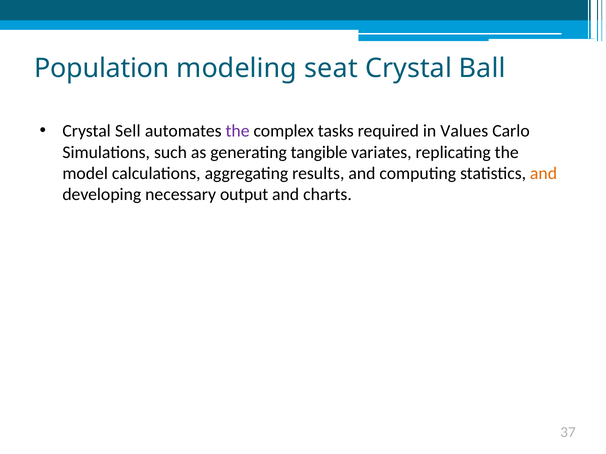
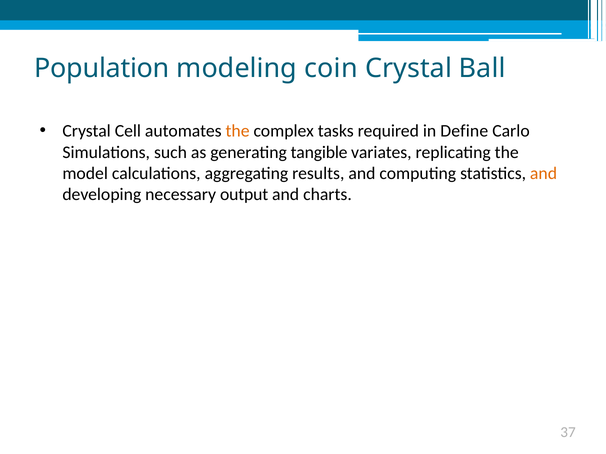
seat: seat -> coin (331, 69)
Sell: Sell -> Cell (128, 131)
the colour: purple -> orange (238, 131)
Values: Values -> Define (464, 131)
